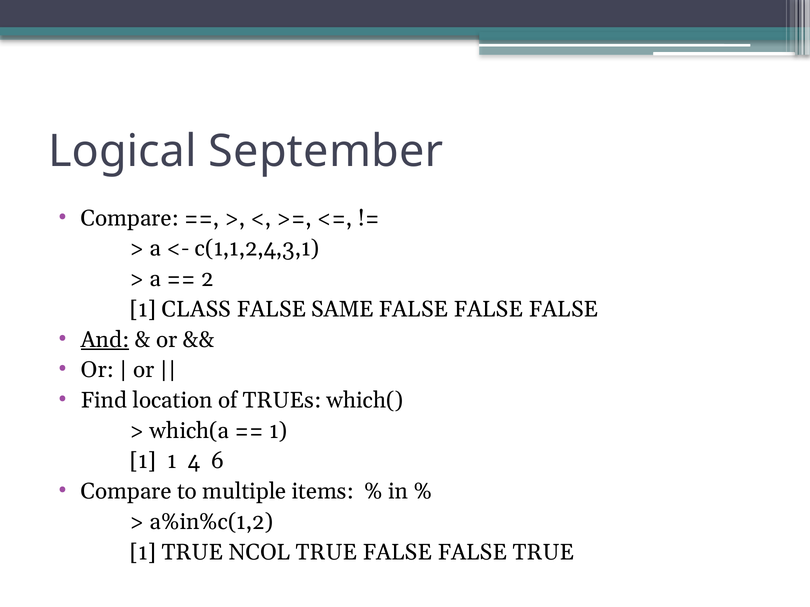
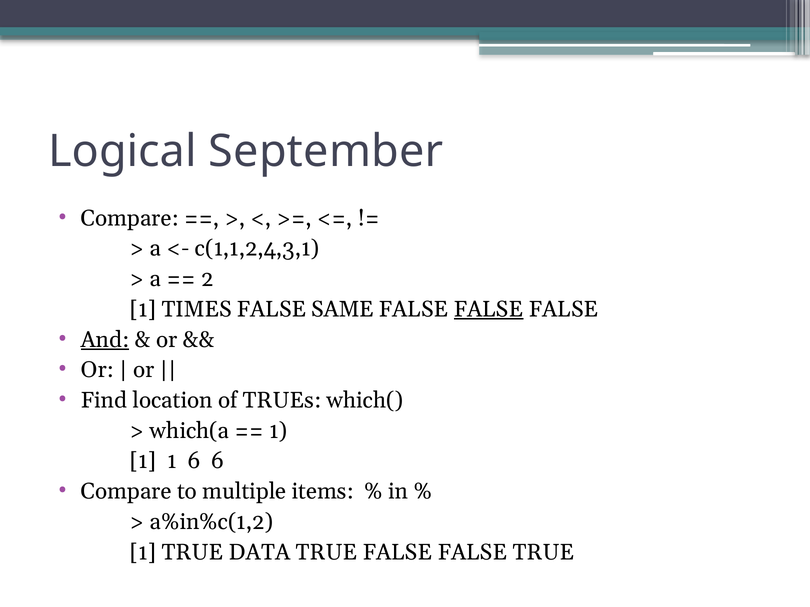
CLASS: CLASS -> TIMES (197, 309)
FALSE underline: none -> present (489, 309)
1 4: 4 -> 6 (194, 461)
NCOL: NCOL -> DATA (259, 553)
